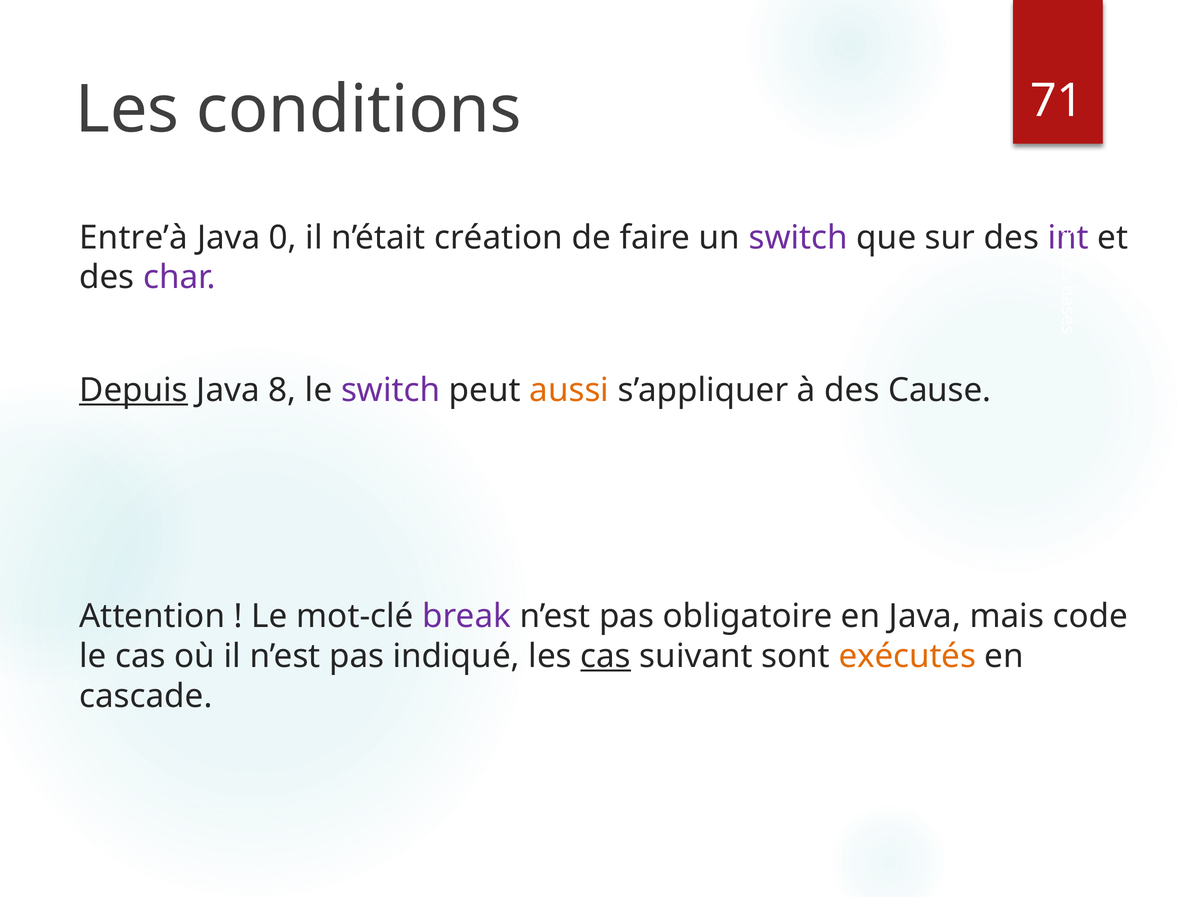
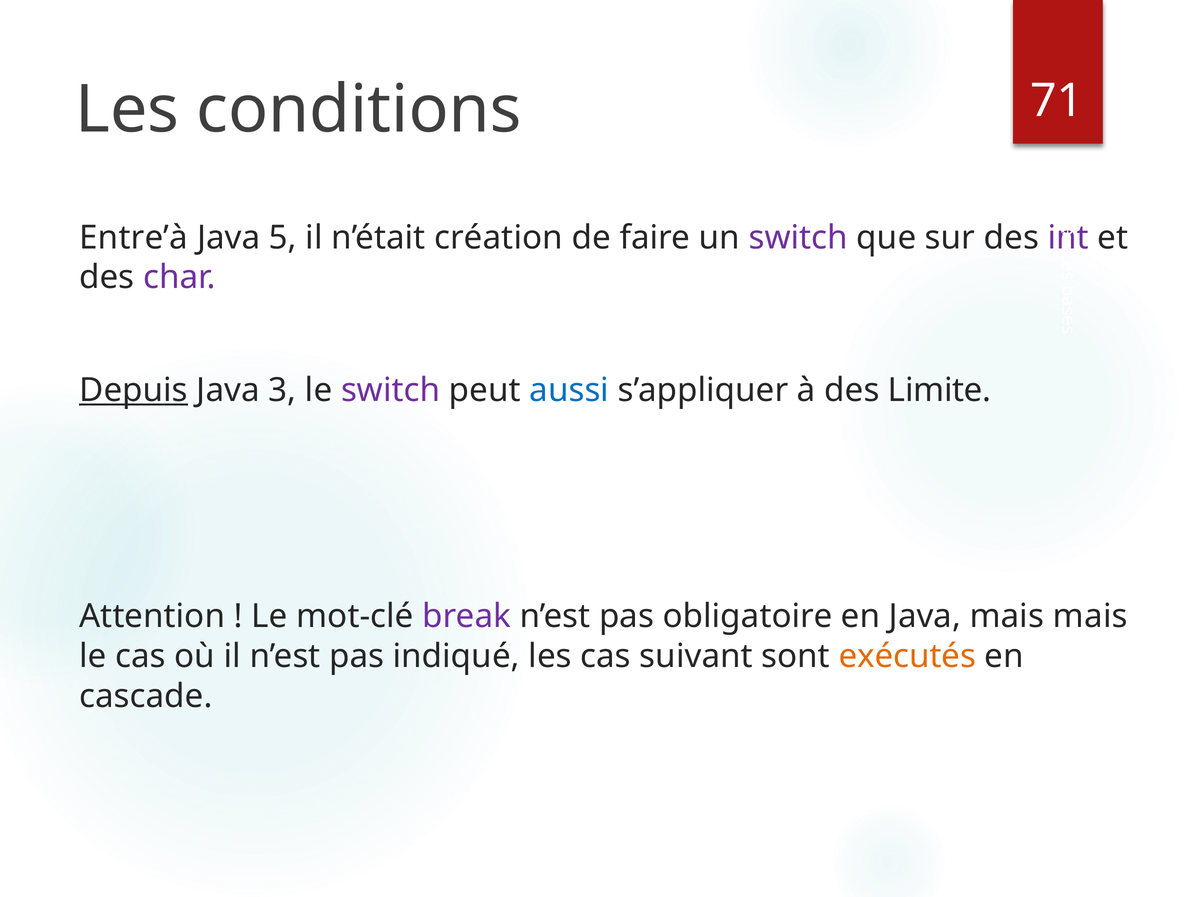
0: 0 -> 5 (283, 238)
8: 8 -> 3 (282, 390)
aussi colour: orange -> blue (569, 390)
Cause: Cause -> Limite (940, 390)
mais code: code -> mais (1090, 616)
cas underline: present -> none (606, 656)
